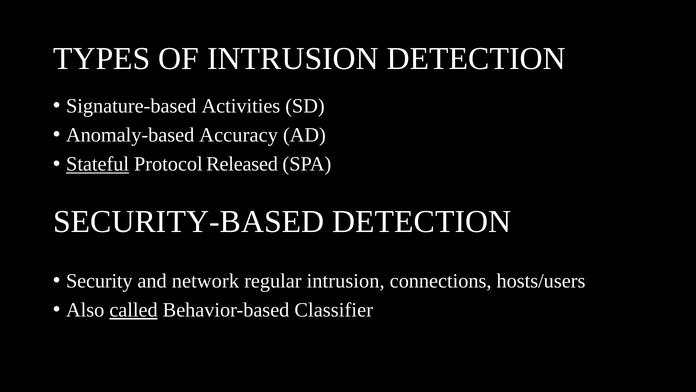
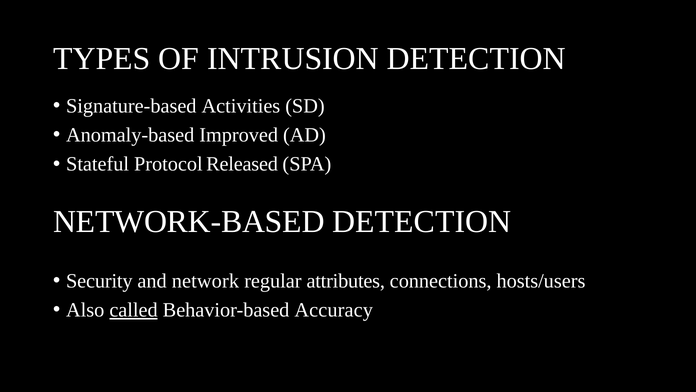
Accuracy: Accuracy -> Improved (239, 135)
Stateful underline: present -> none (98, 164)
SECURITY-BASED: SECURITY-BASED -> NETWORK-BASED (189, 221)
regular intrusion: intrusion -> attributes (346, 281)
Classifier: Classifier -> Accuracy (334, 310)
